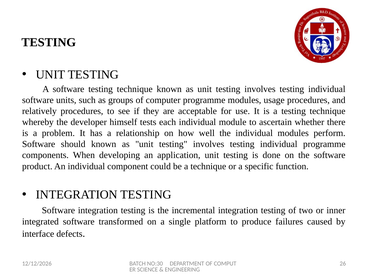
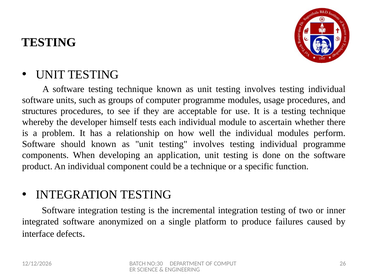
relatively: relatively -> structures (39, 111)
transformed: transformed -> anonymized (121, 222)
